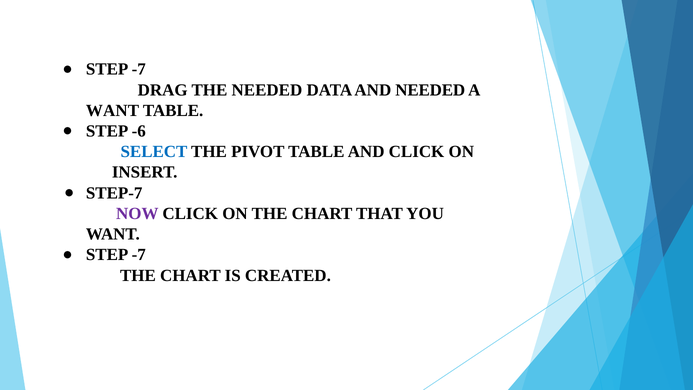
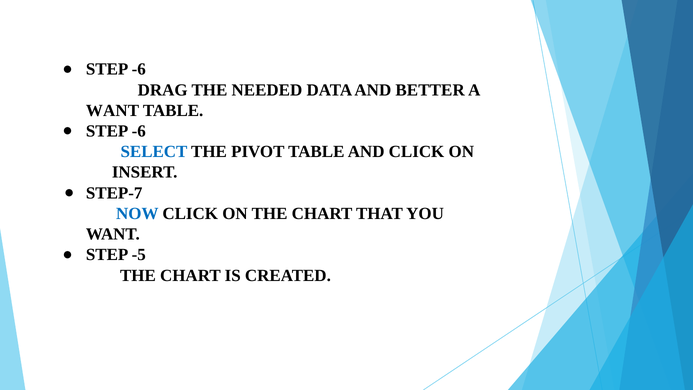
-7: -7 -> -6 (139, 69)
AND NEEDED: NEEDED -> BETTER (430, 90)
NOW colour: purple -> blue (137, 213)
-7: -7 -> -5 (139, 255)
